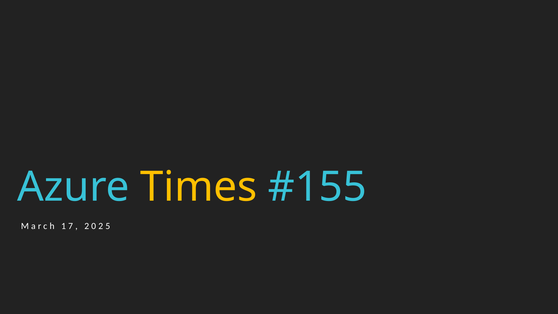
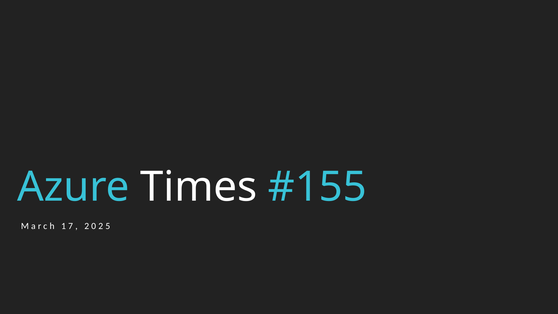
Times colour: yellow -> white (199, 187)
